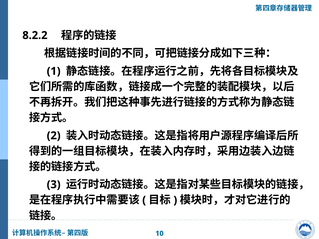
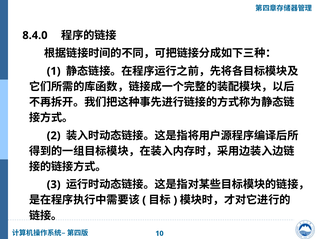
8.2.2: 8.2.2 -> 8.4.0 (35, 35)
